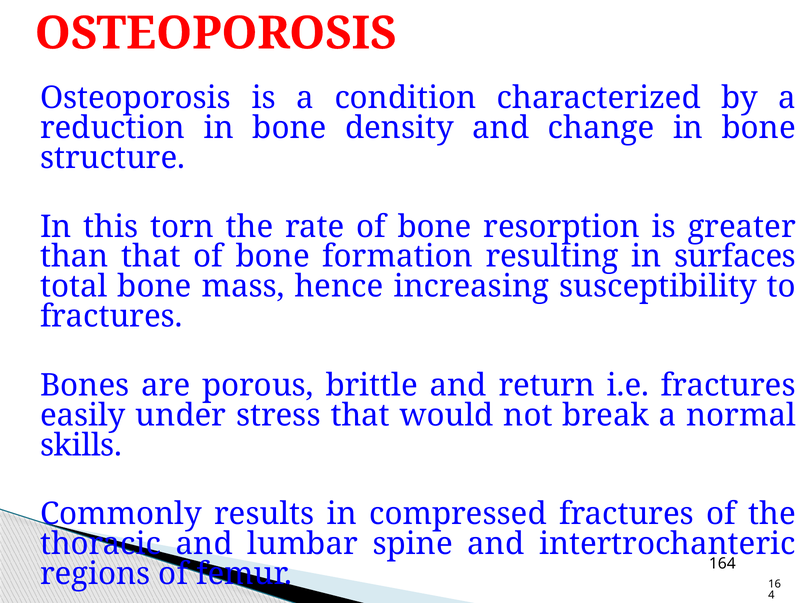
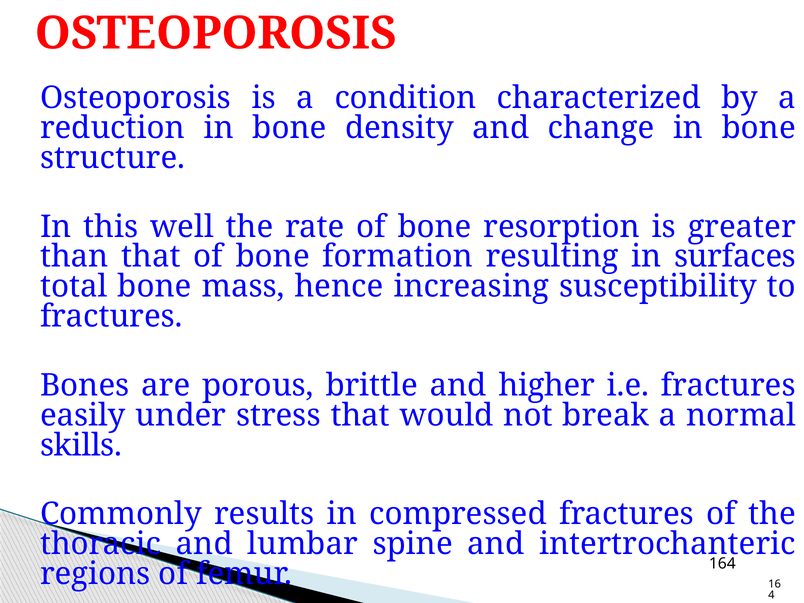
torn: torn -> well (182, 227)
return: return -> higher (547, 385)
